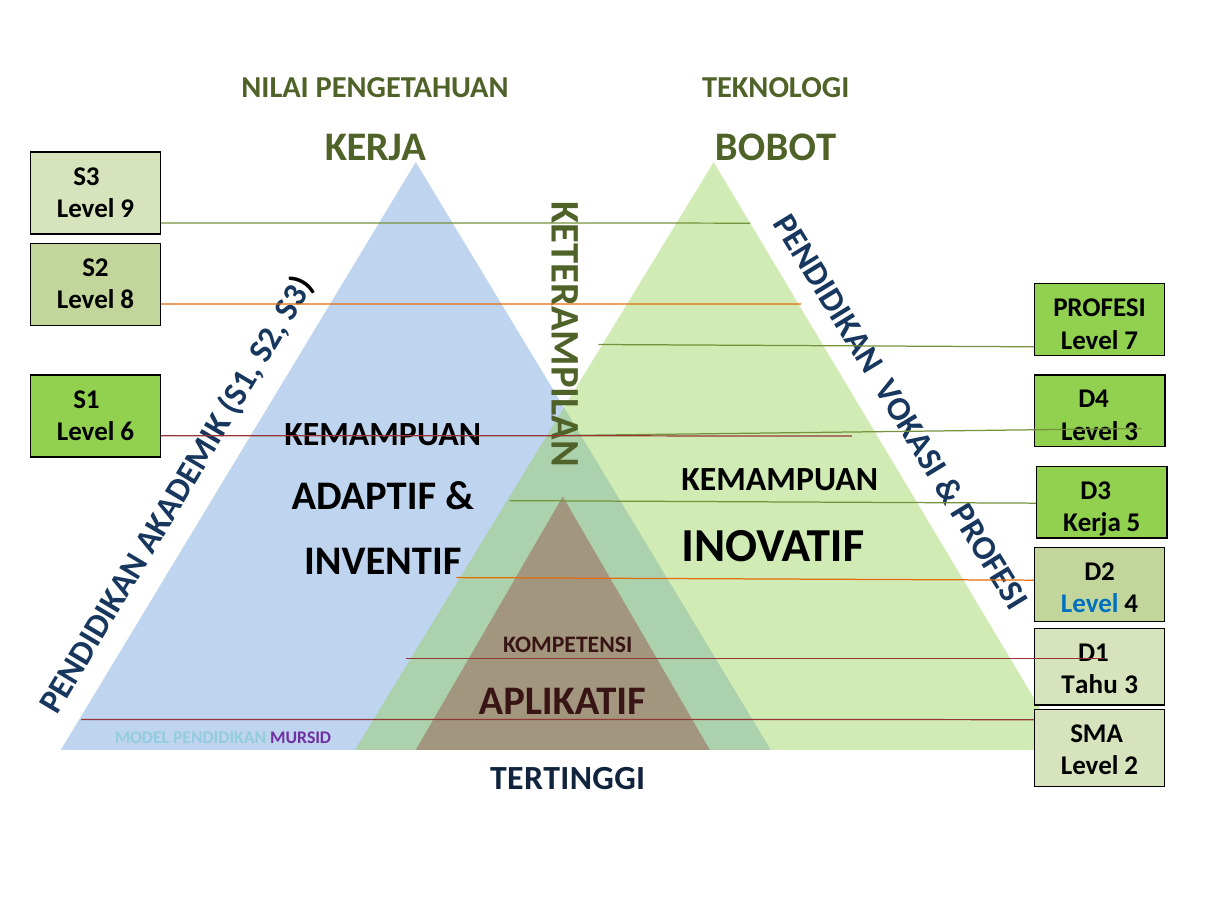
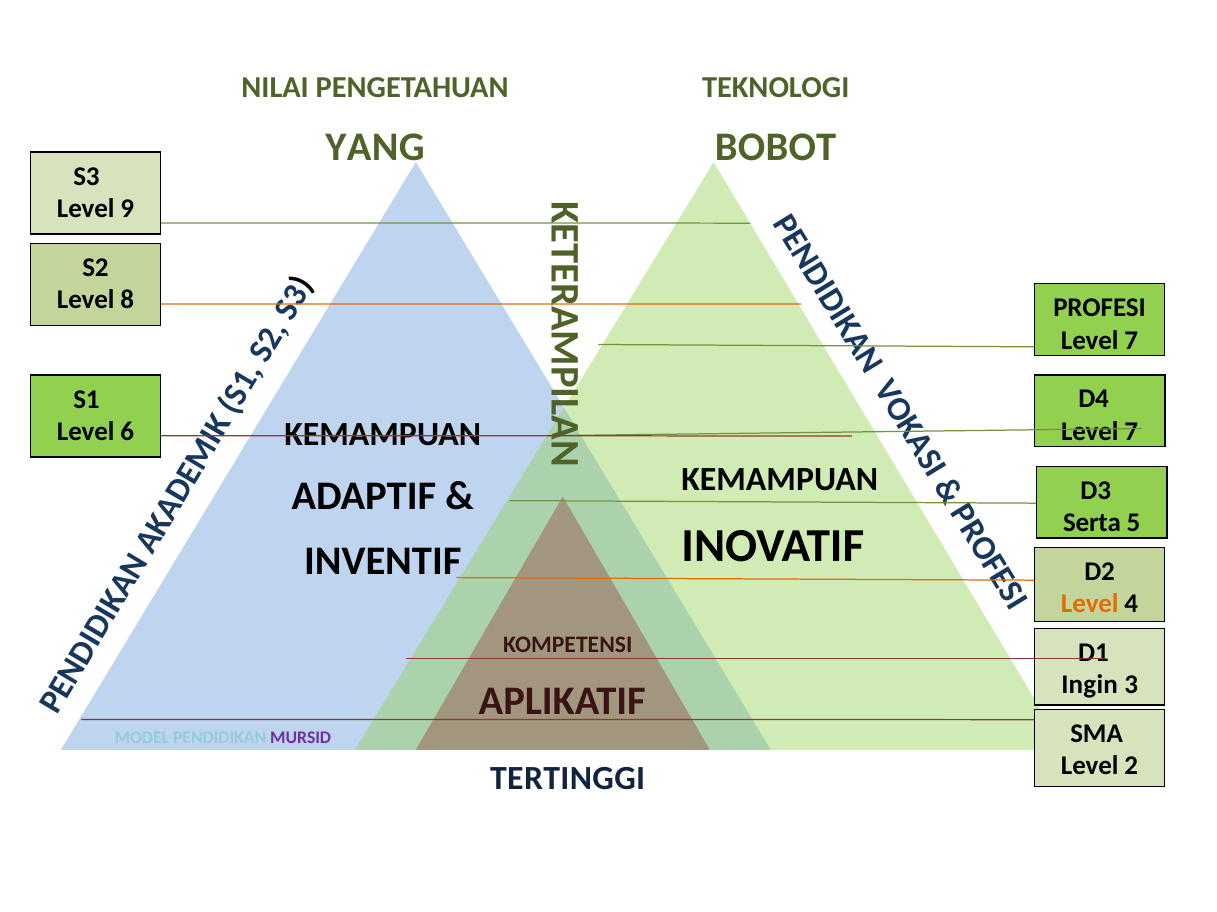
KERJA: KERJA -> YANG (375, 148)
3: 3 -> 7 (1131, 432)
Kerja: Kerja -> Serta (1092, 523)
Level colour: blue -> orange (1090, 604)
Tahu: Tahu -> Ingin (1090, 685)
